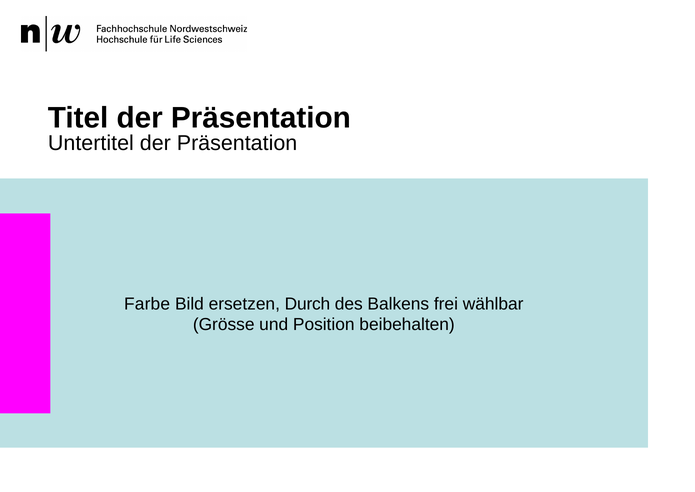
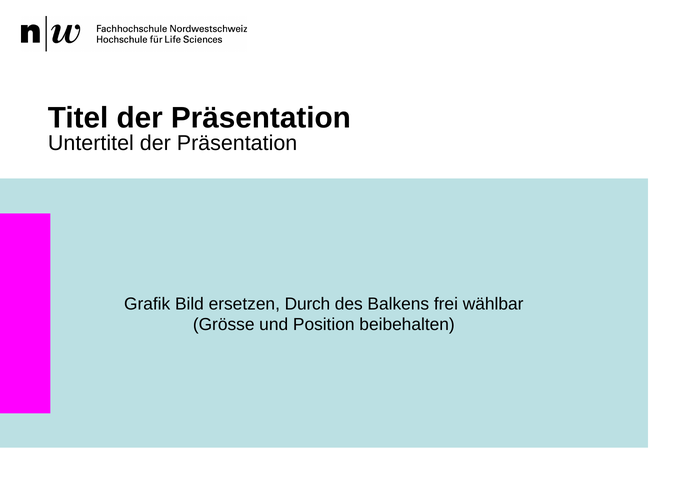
Farbe: Farbe -> Grafik (147, 304)
